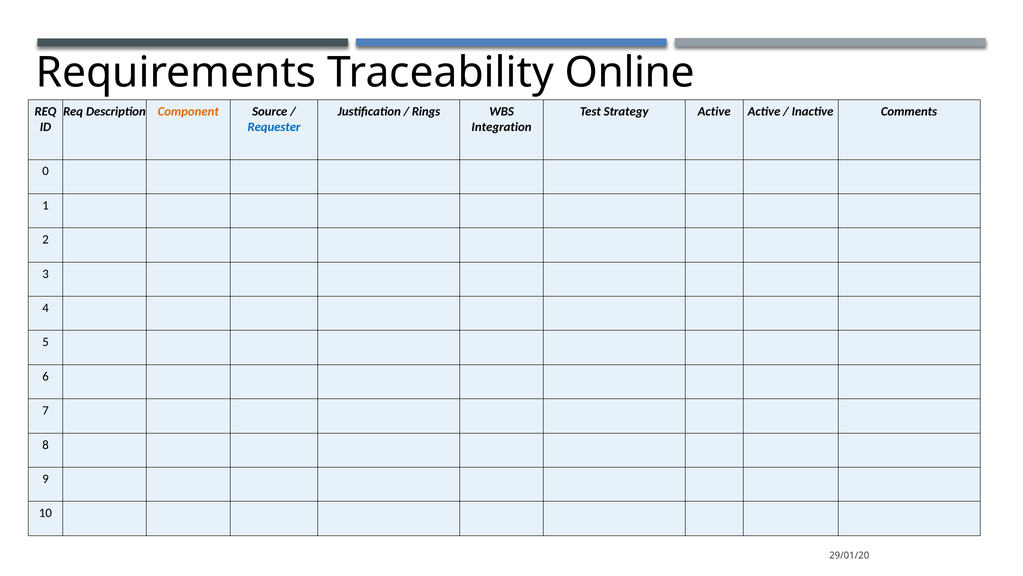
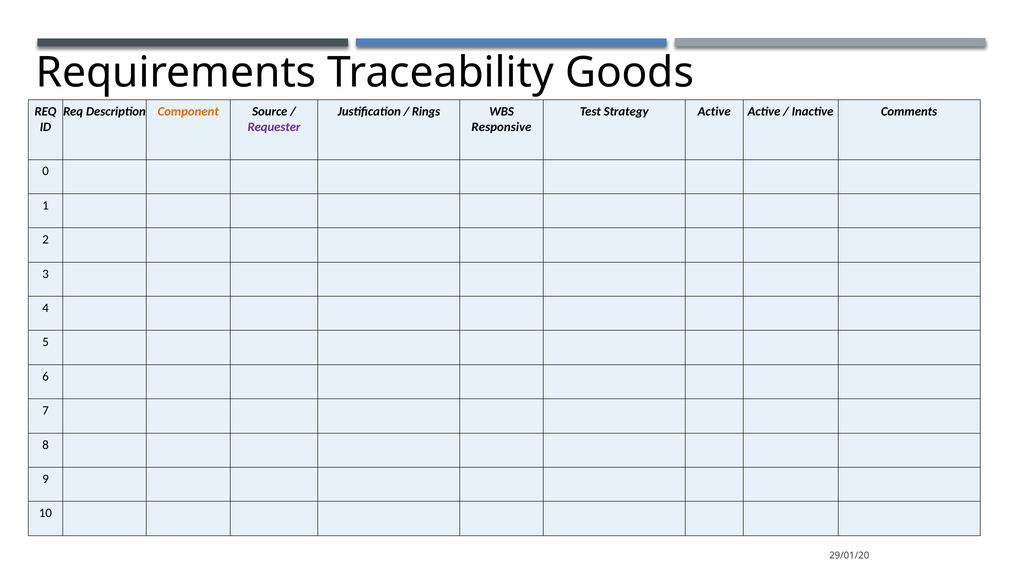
Online: Online -> Goods (630, 72)
Requester colour: blue -> purple (274, 127)
Integration: Integration -> Responsive (502, 127)
